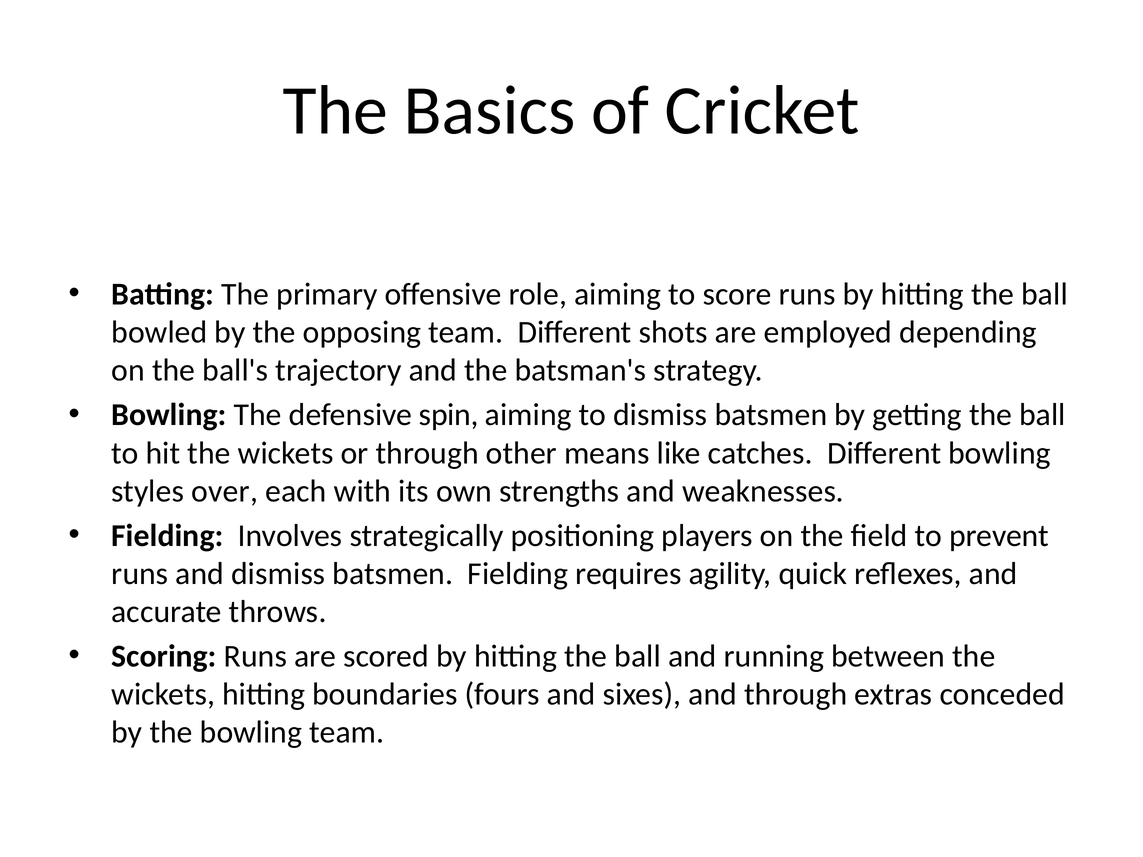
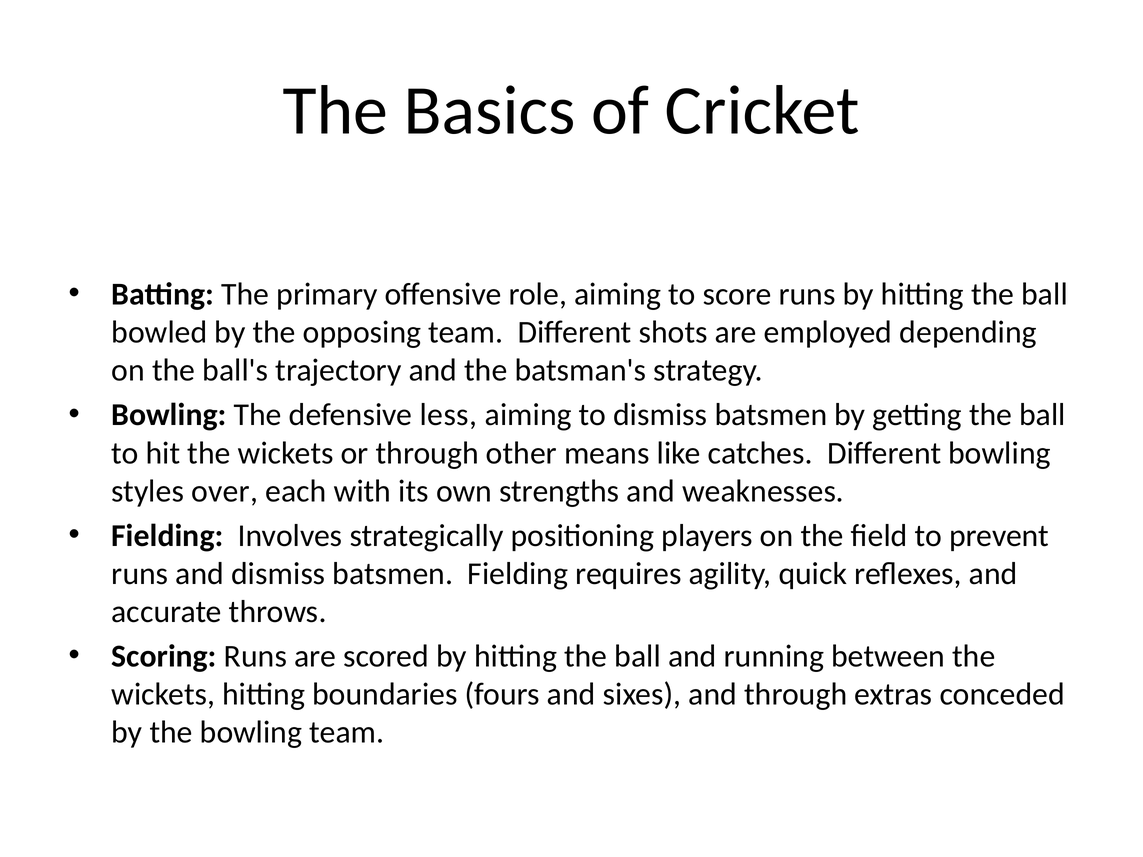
spin: spin -> less (448, 415)
